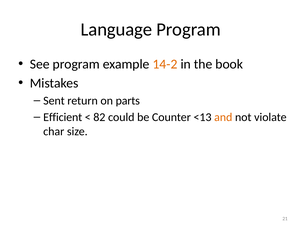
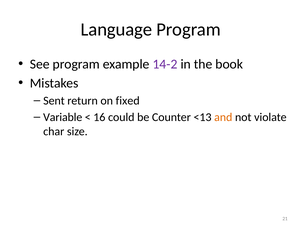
14-2 colour: orange -> purple (165, 64)
parts: parts -> fixed (128, 101)
Efficient: Efficient -> Variable (63, 117)
82: 82 -> 16 (99, 117)
